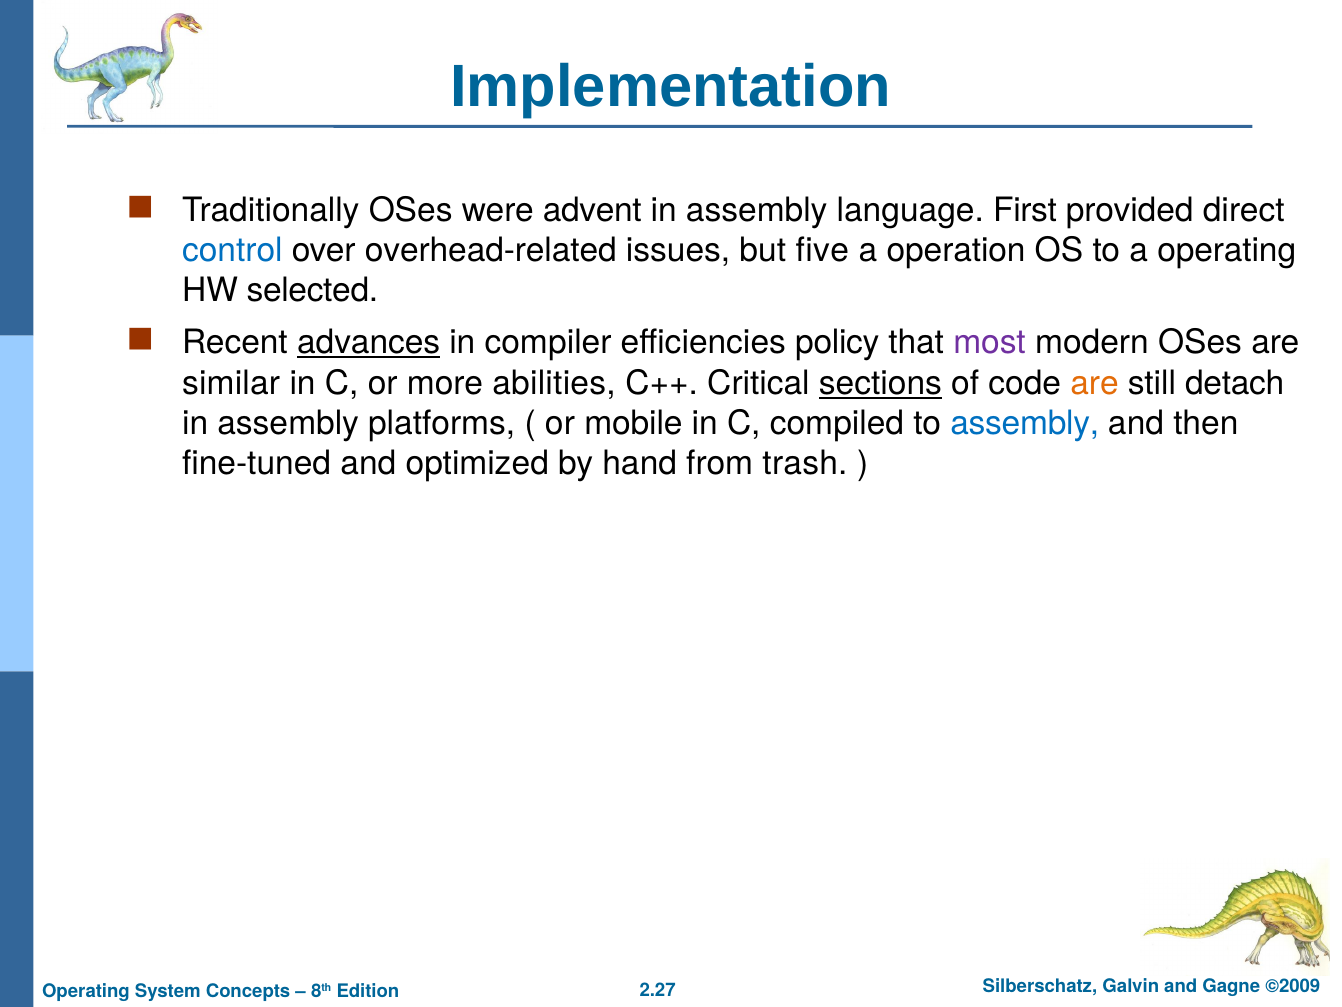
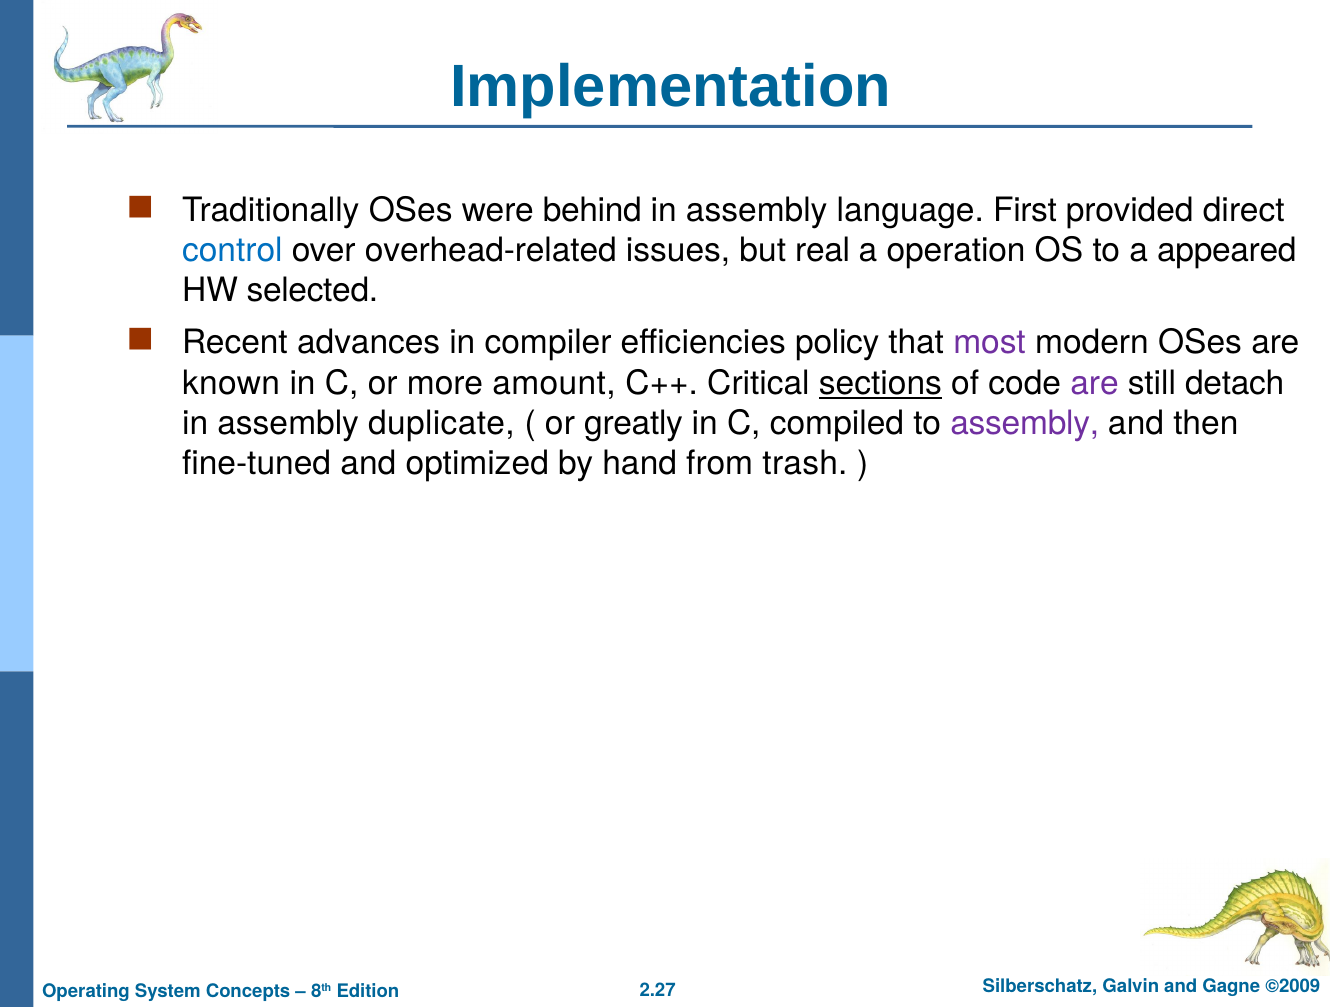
advent: advent -> behind (592, 210)
five: five -> real (823, 250)
a operating: operating -> appeared (1227, 250)
advances underline: present -> none (369, 343)
similar: similar -> known (231, 383)
abilities: abilities -> amount (554, 383)
are colour: orange -> purple (1095, 383)
platforms: platforms -> duplicate (441, 423)
mobile: mobile -> greatly (634, 423)
assembly colour: blue -> purple (1025, 423)
